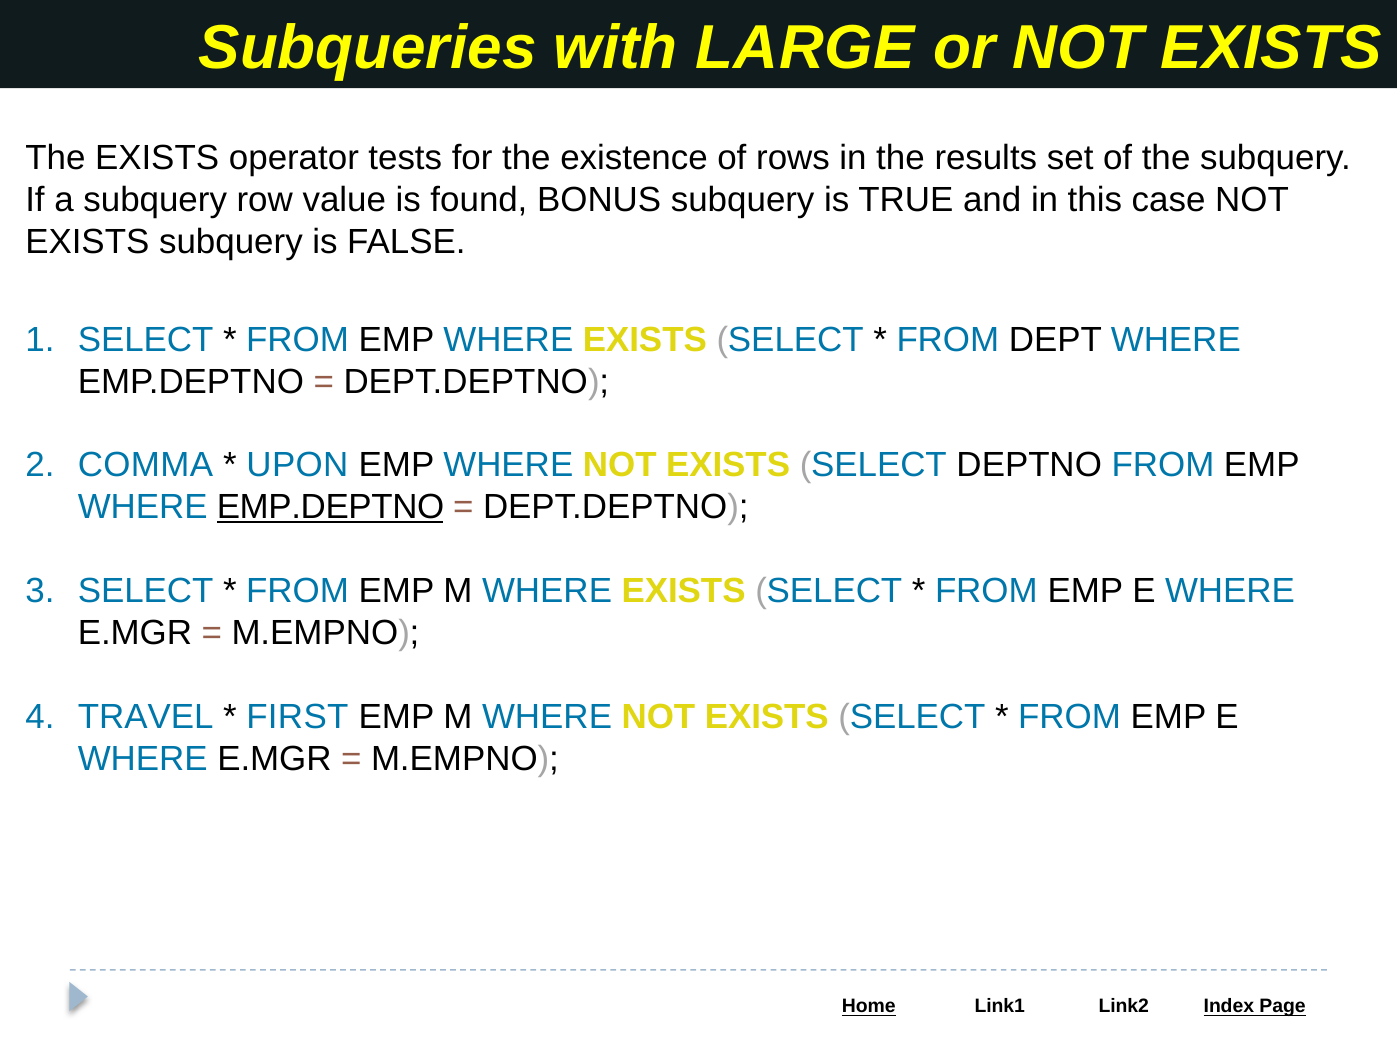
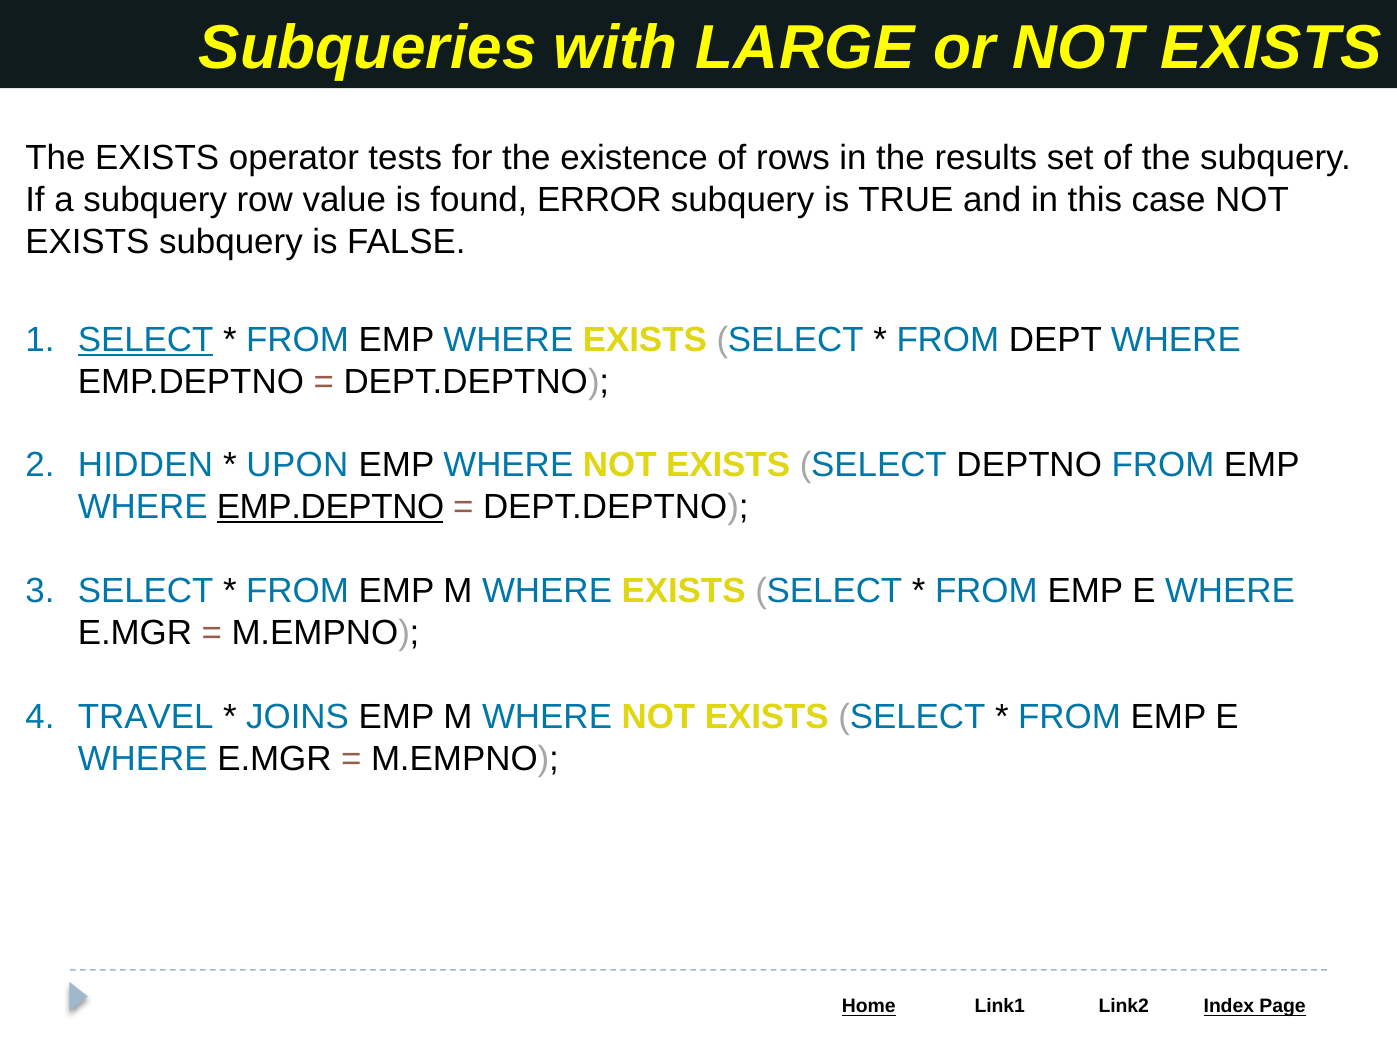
BONUS: BONUS -> ERROR (599, 200)
SELECT underline: none -> present (146, 340)
COMMA: COMMA -> HIDDEN (145, 466)
FIRST: FIRST -> JOINS (298, 717)
